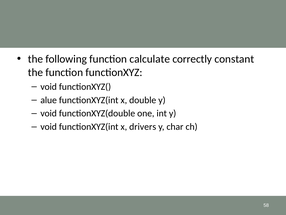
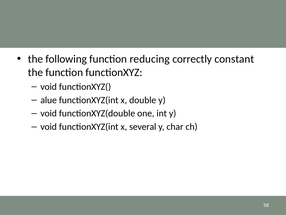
calculate: calculate -> reducing (150, 59)
drivers: drivers -> several (143, 127)
